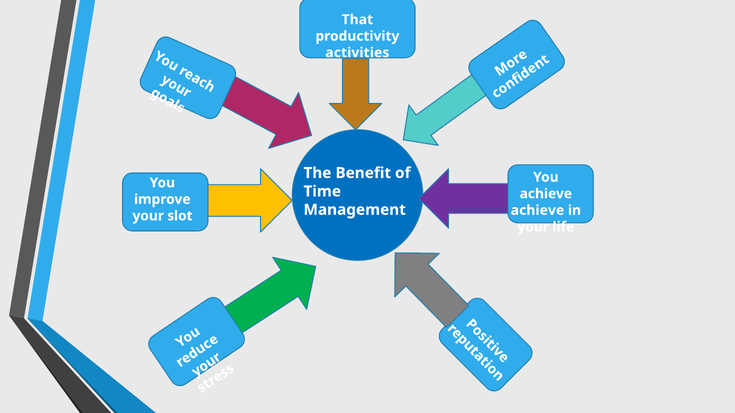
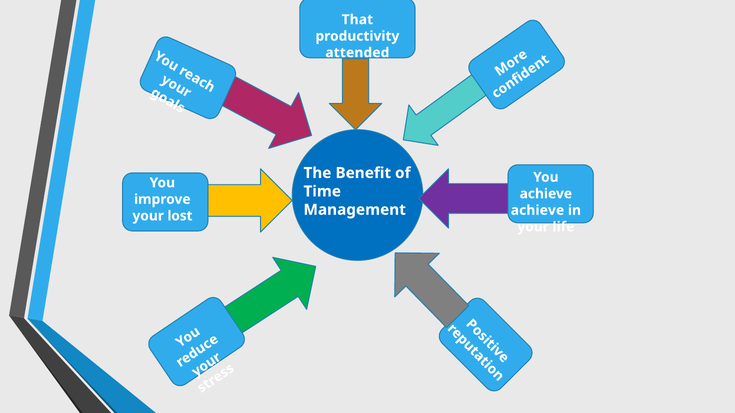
activities: activities -> attended (357, 53)
slot: slot -> lost (180, 216)
